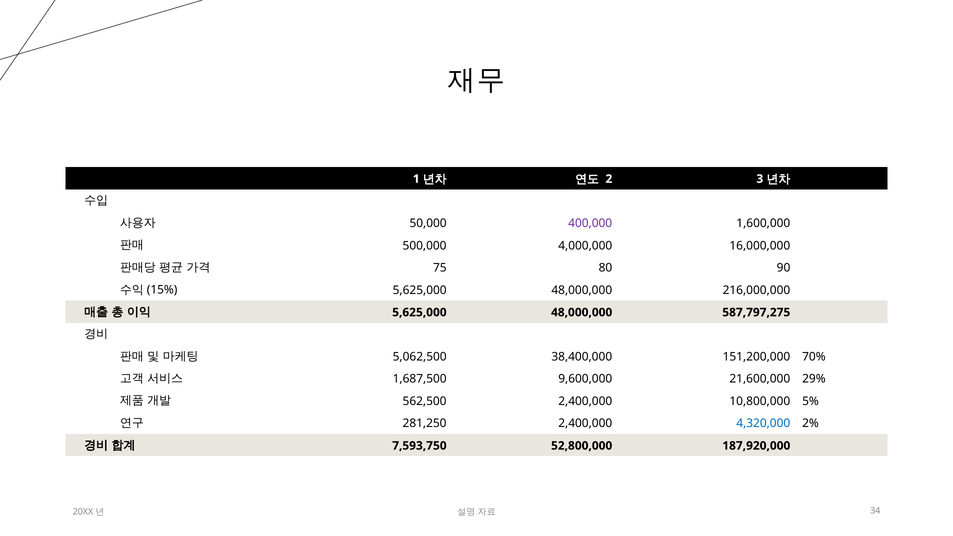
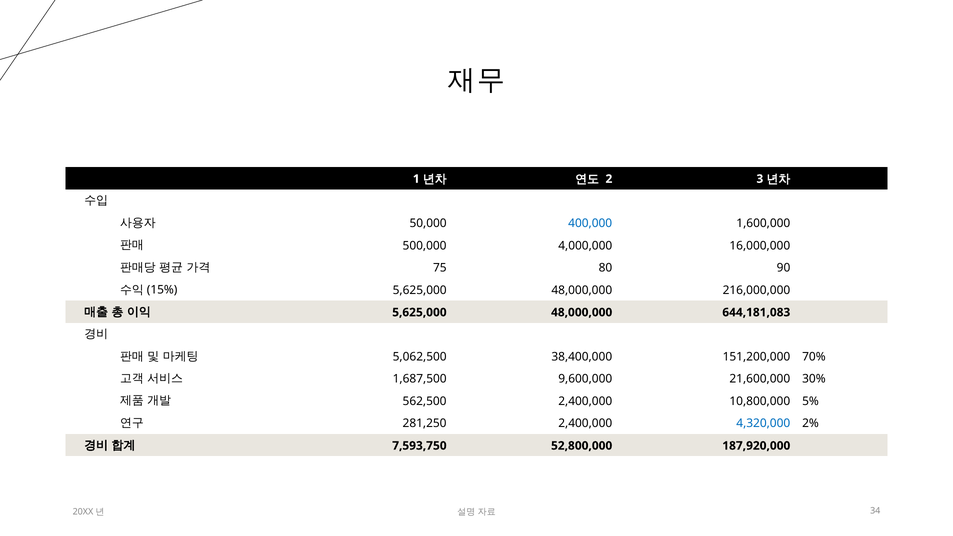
400,000 colour: purple -> blue (590, 223)
587,797,275: 587,797,275 -> 644,181,083 (756, 312)
29%: 29% -> 30% (814, 379)
